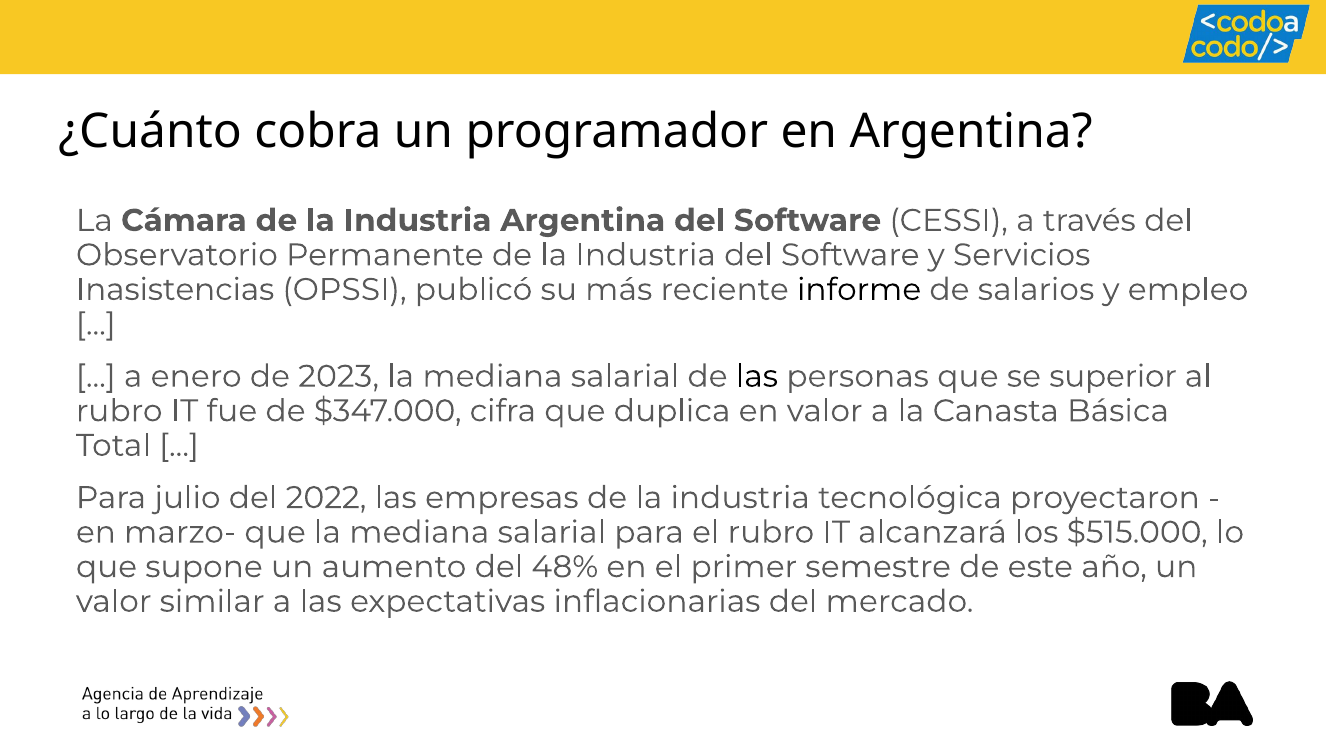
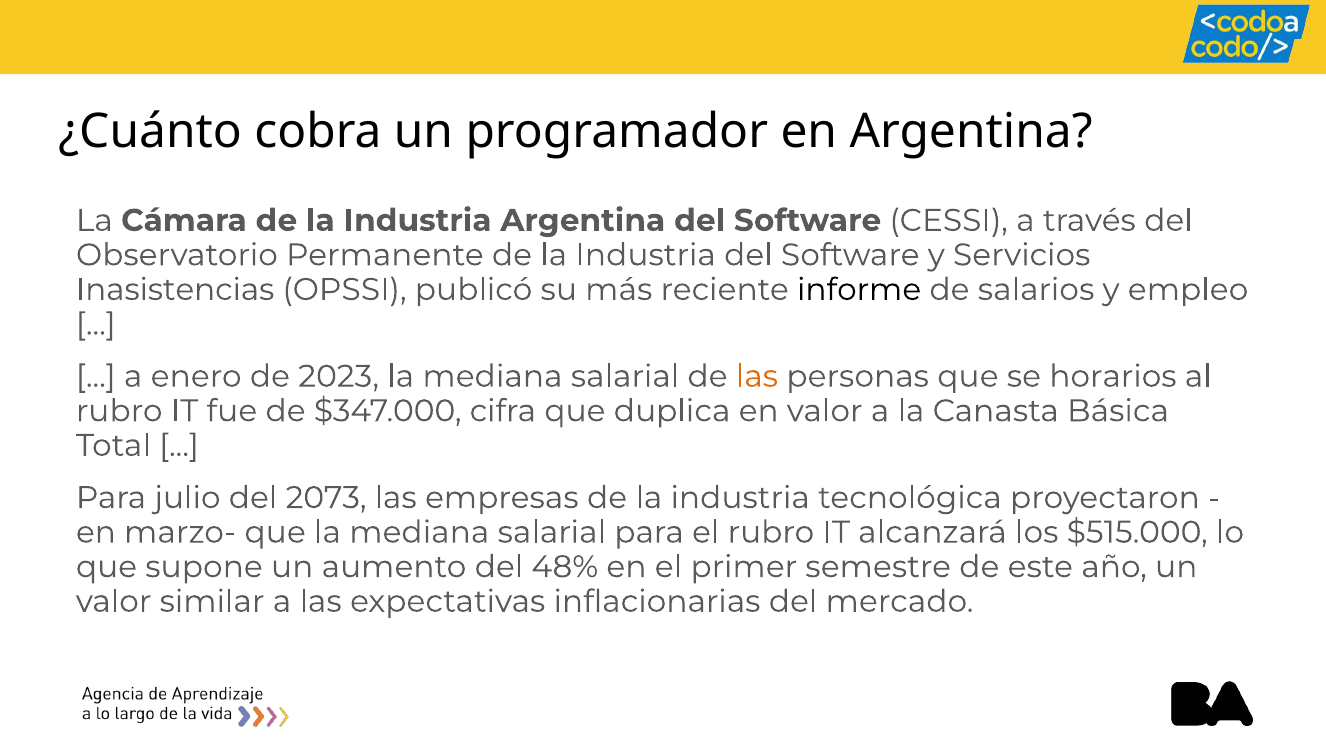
las colour: black -> orange (757, 376)
superior: superior -> horarios (1113, 376)
2022: 2022 -> 2073 (326, 498)
